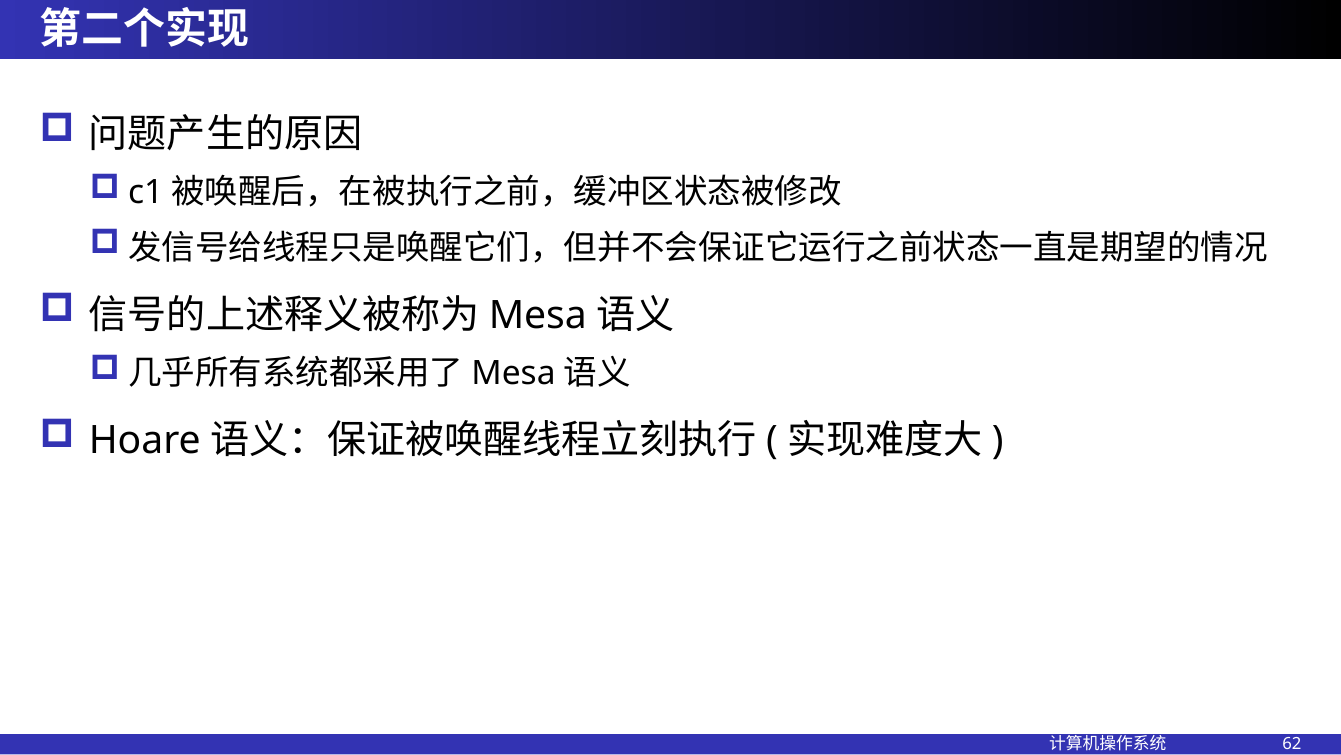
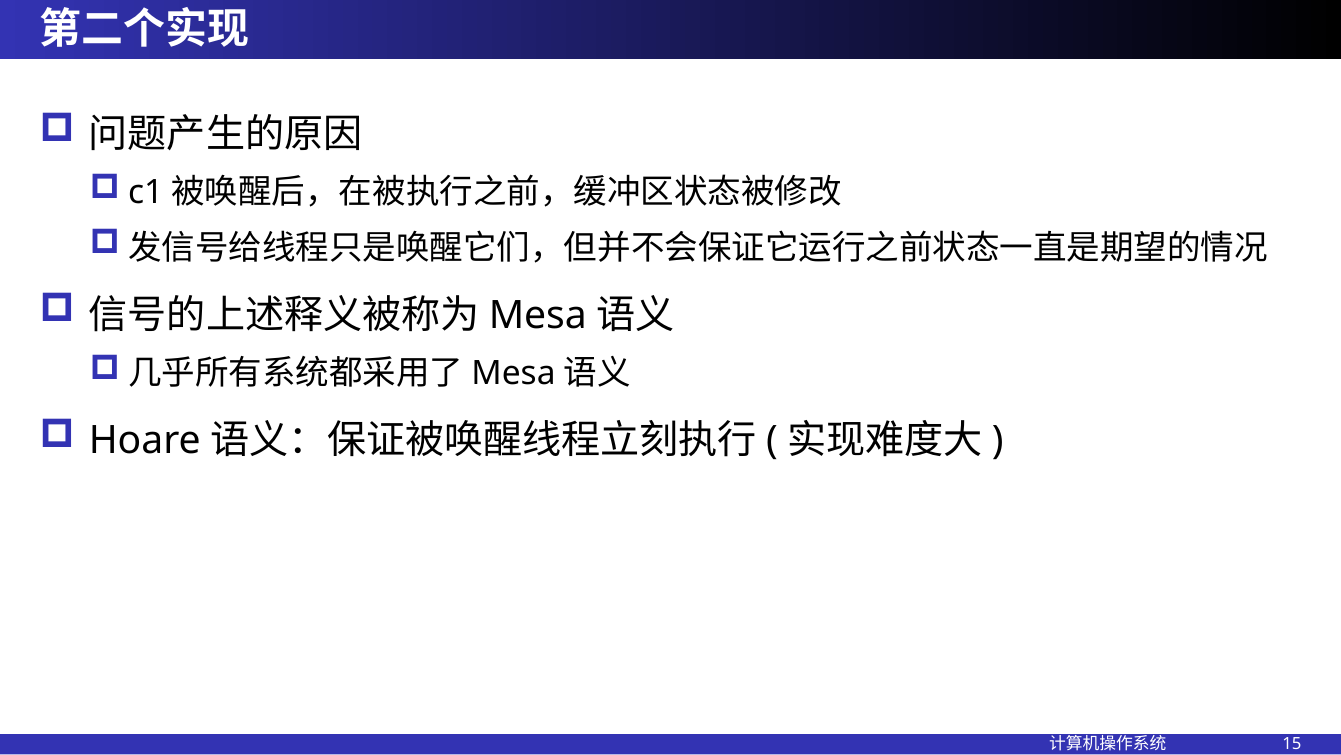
62: 62 -> 15 (1292, 743)
